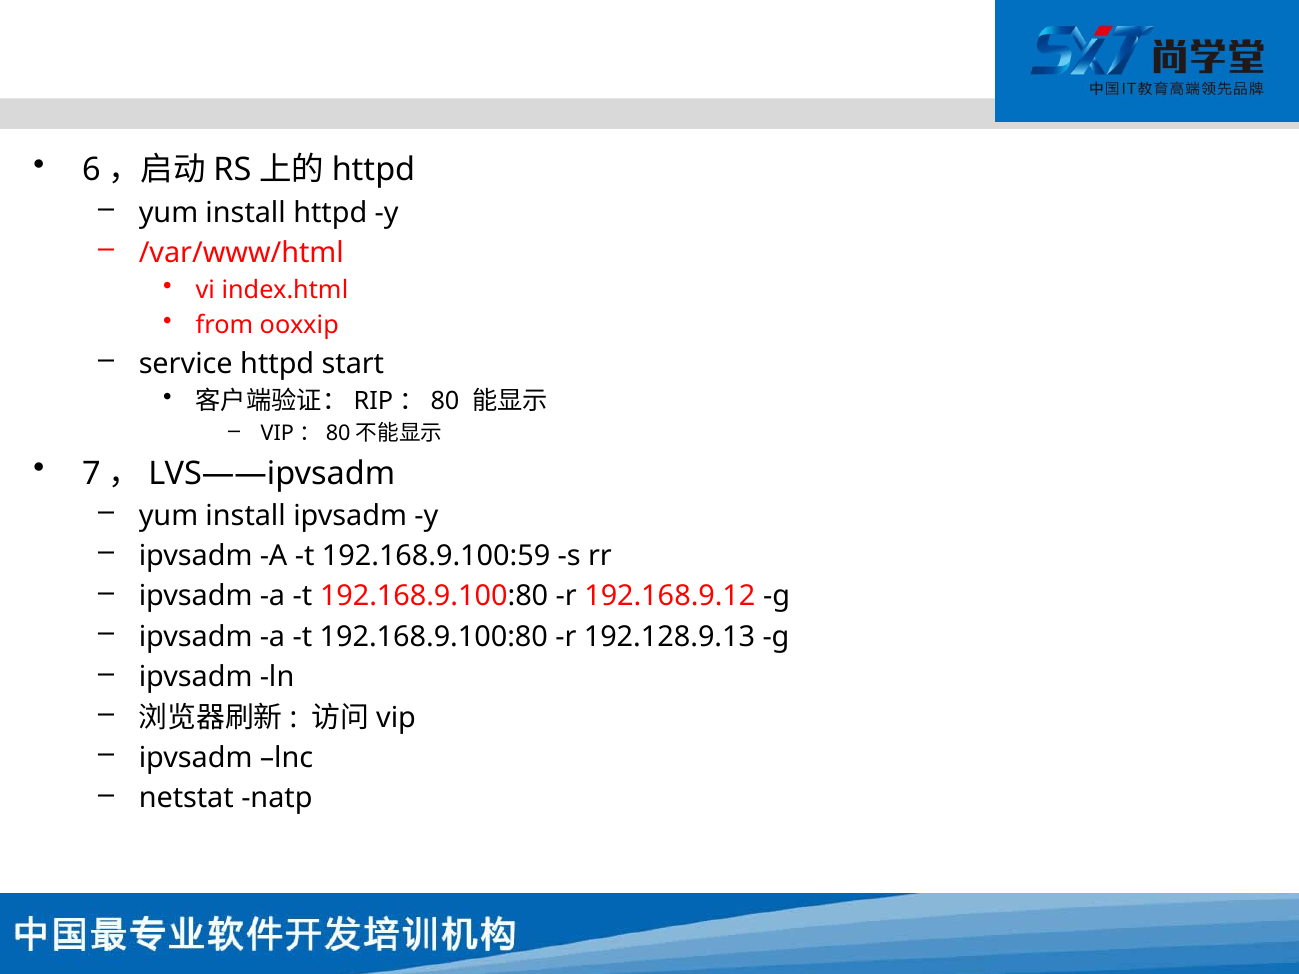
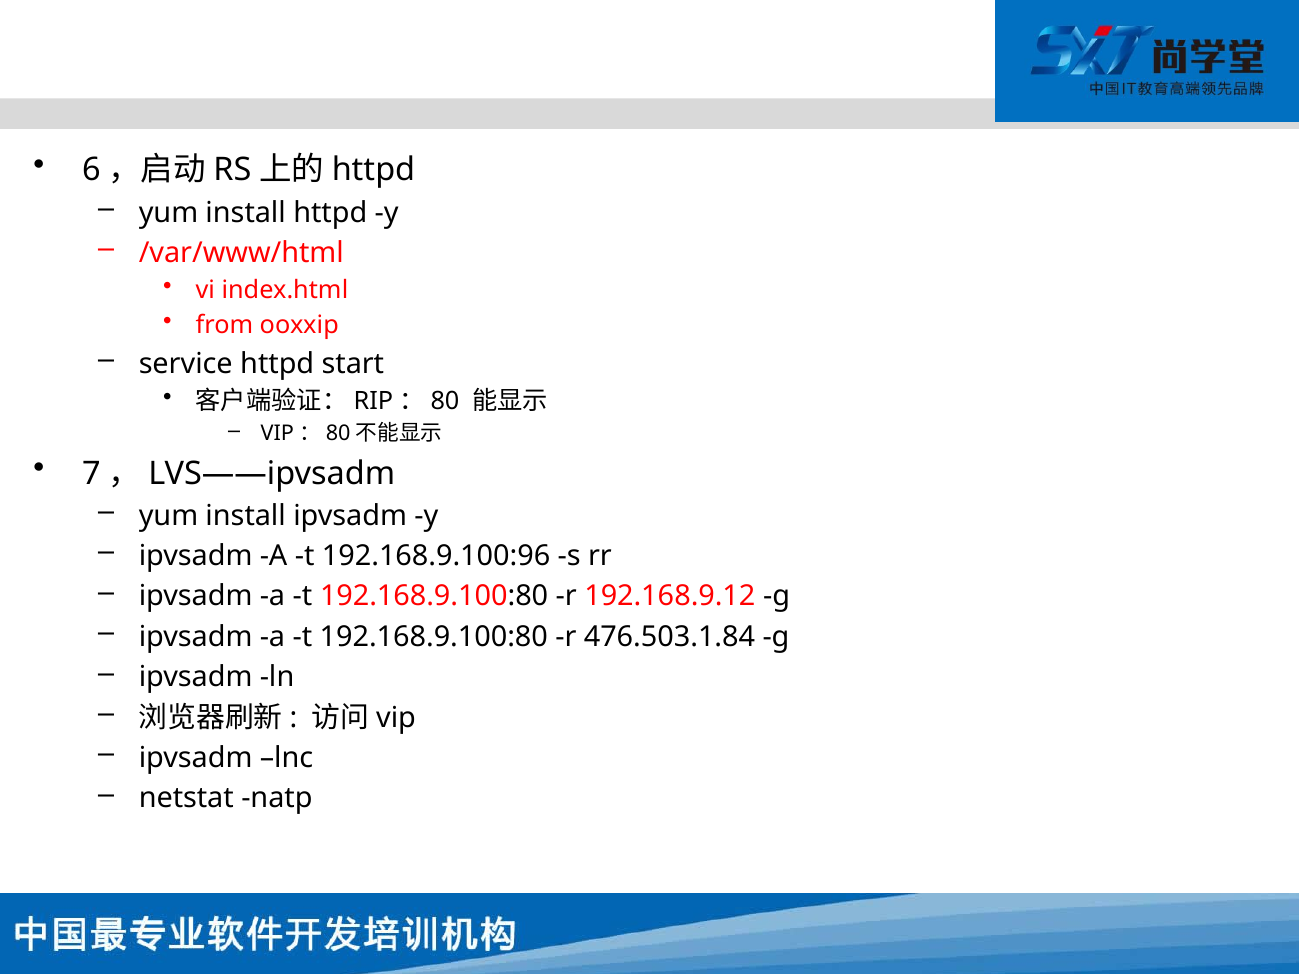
192.168.9.100:59: 192.168.9.100:59 -> 192.168.9.100:96 (436, 556)
192.128.9.13: 192.128.9.13 -> 476.503.1.84 (669, 637)
